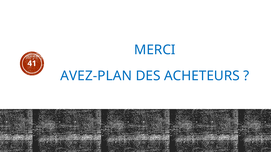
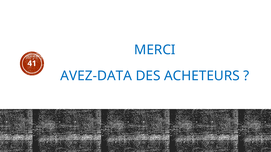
AVEZ-PLAN: AVEZ-PLAN -> AVEZ-DATA (96, 76)
